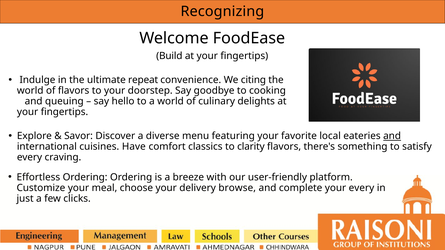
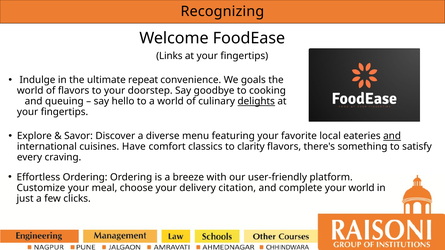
Build: Build -> Links (169, 56)
citing: citing -> goals (253, 80)
delights underline: none -> present (256, 101)
browse: browse -> citation (237, 188)
your every: every -> world (362, 188)
